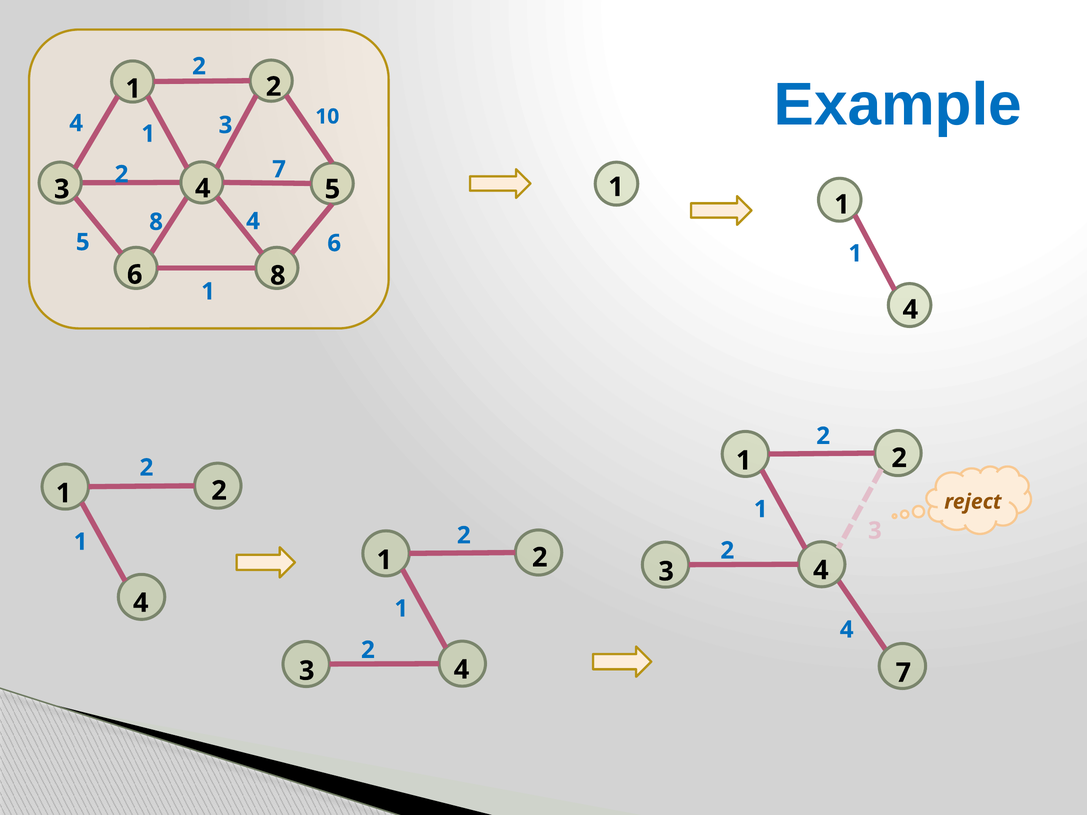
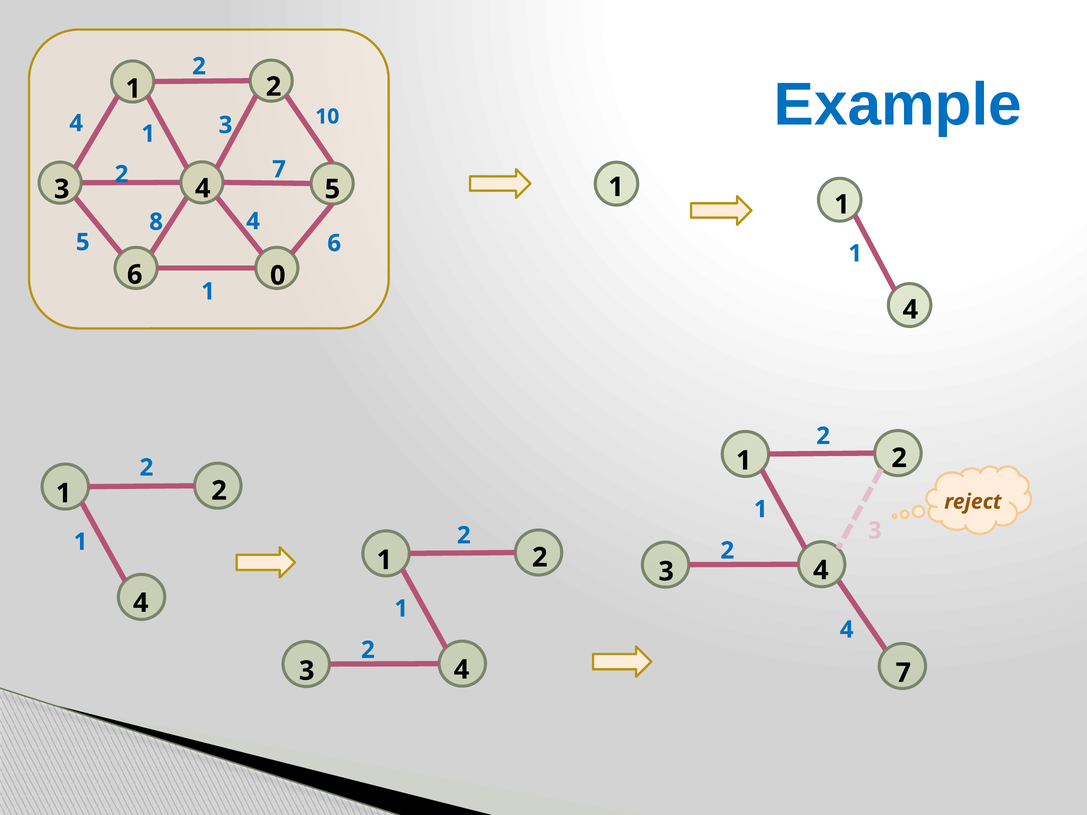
6 8: 8 -> 0 (278, 276)
